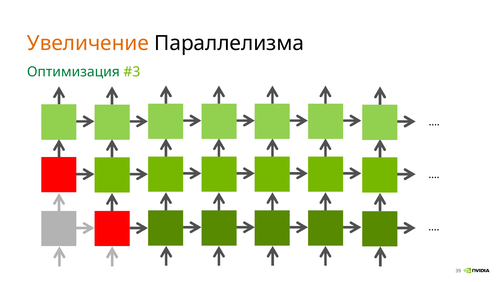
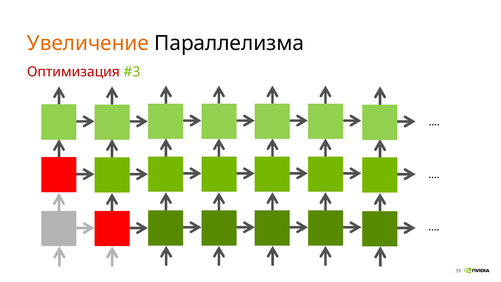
Оптимизация colour: green -> red (73, 72)
